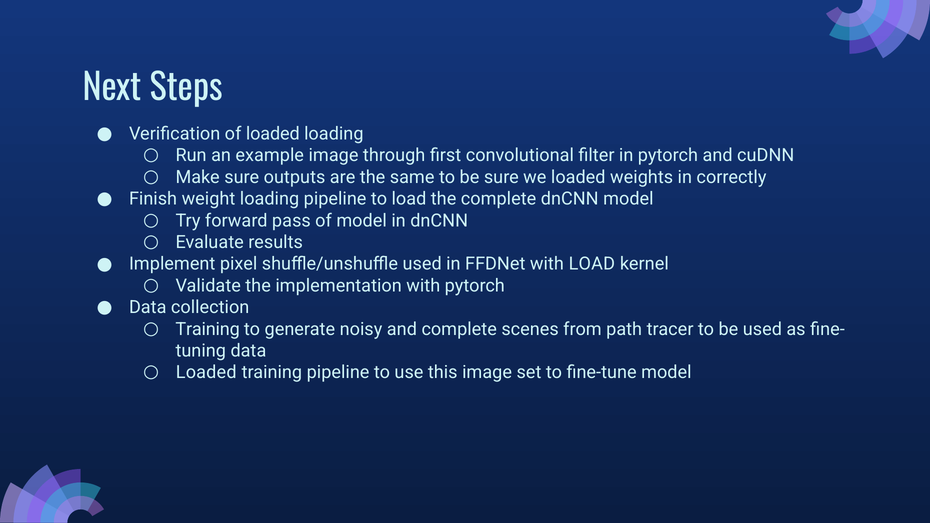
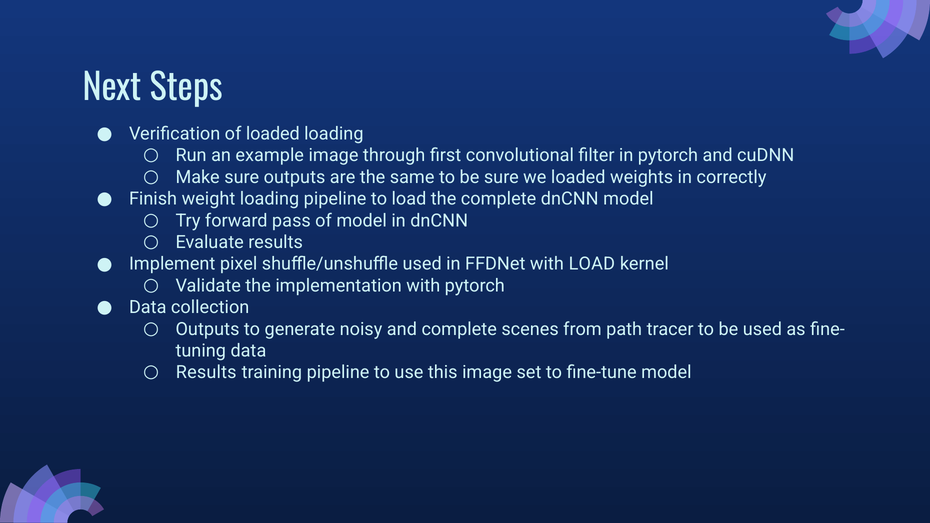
Training: Training -> Outputs (207, 329)
Loaded: Loaded -> Results (206, 373)
